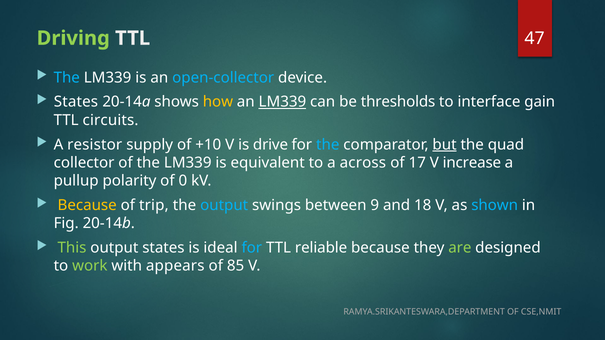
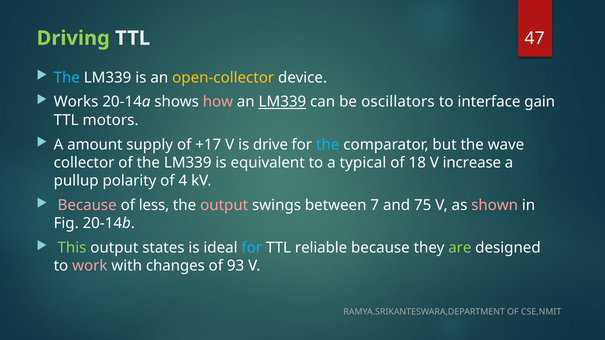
open-collector colour: light blue -> yellow (223, 78)
States: States -> Works (76, 102)
how colour: yellow -> pink (218, 102)
thresholds: thresholds -> oscillators (398, 102)
circuits: circuits -> motors (111, 120)
resistor: resistor -> amount (95, 145)
+10: +10 -> +17 (208, 145)
but underline: present -> none (445, 145)
quad: quad -> wave (506, 145)
across: across -> typical (363, 163)
17: 17 -> 18 (417, 163)
0: 0 -> 4 (183, 181)
Because colour: yellow -> pink (87, 205)
trip: trip -> less (154, 205)
output colour: light blue -> pink (224, 205)
9: 9 -> 7 (375, 205)
18: 18 -> 75 (423, 205)
shown colour: light blue -> pink (495, 205)
work colour: light green -> pink (90, 266)
appears: appears -> changes (175, 266)
85: 85 -> 93 (236, 266)
